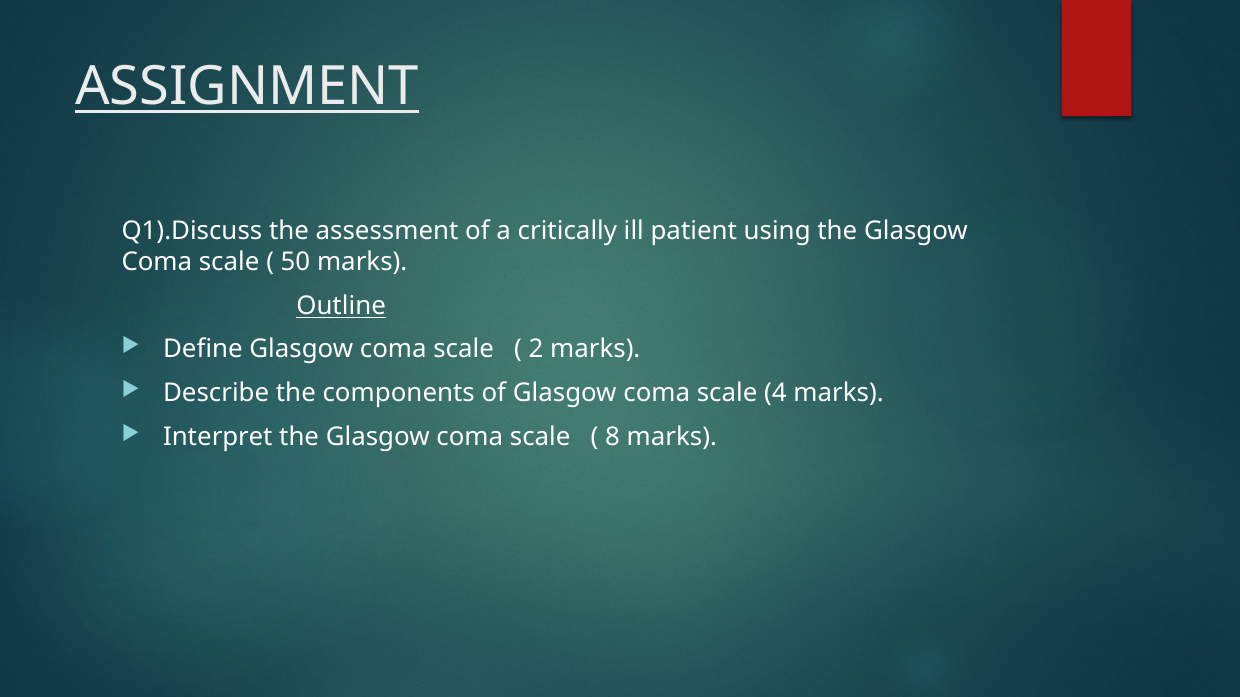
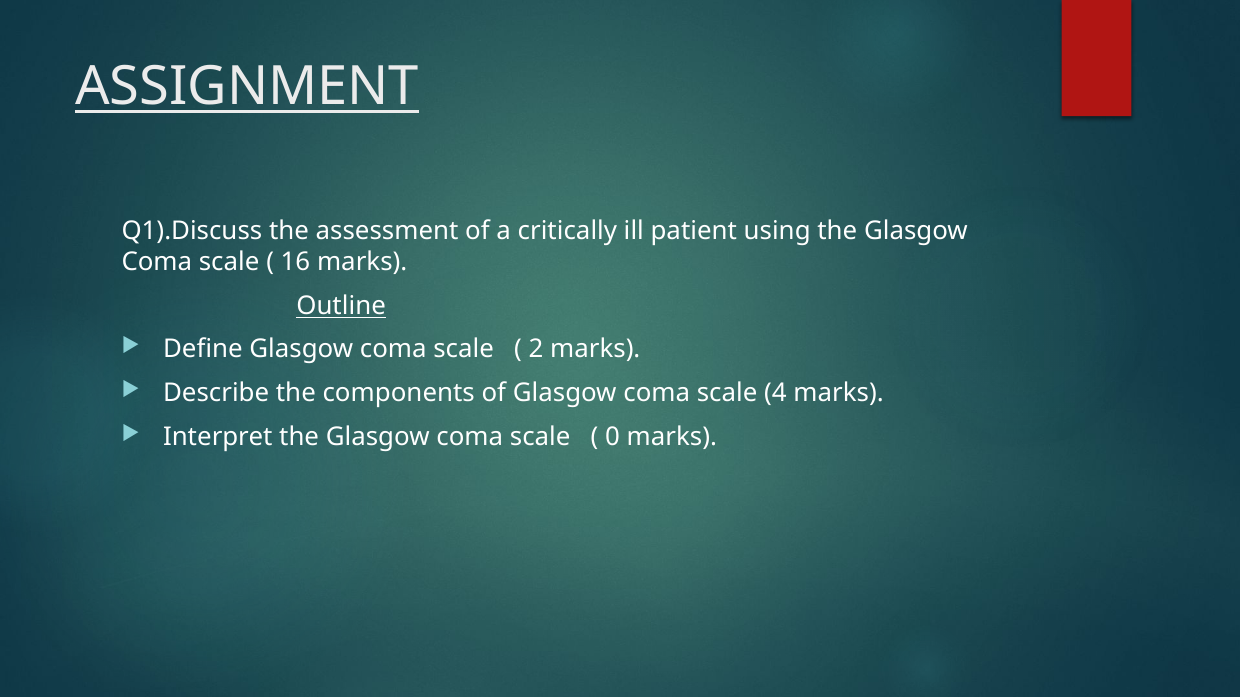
50: 50 -> 16 (295, 262)
8: 8 -> 0 (613, 438)
